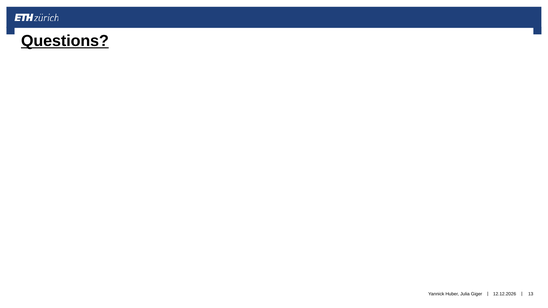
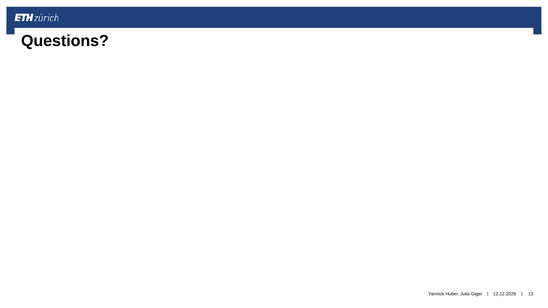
Questions underline: present -> none (65, 41)
